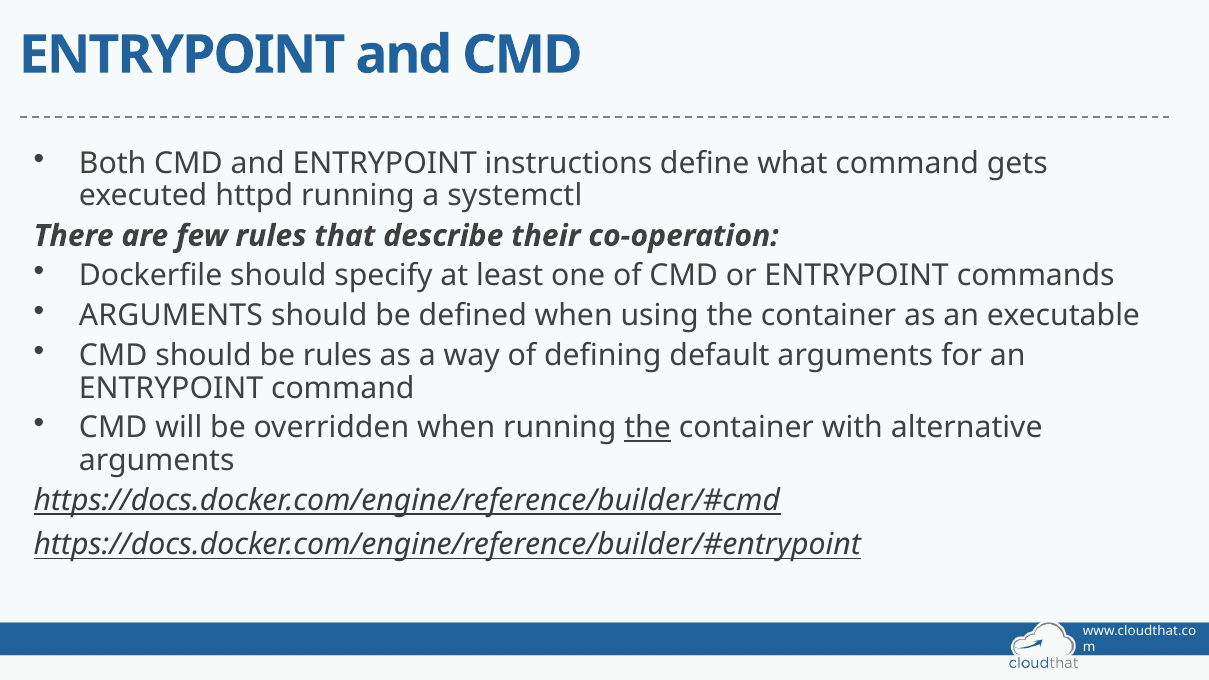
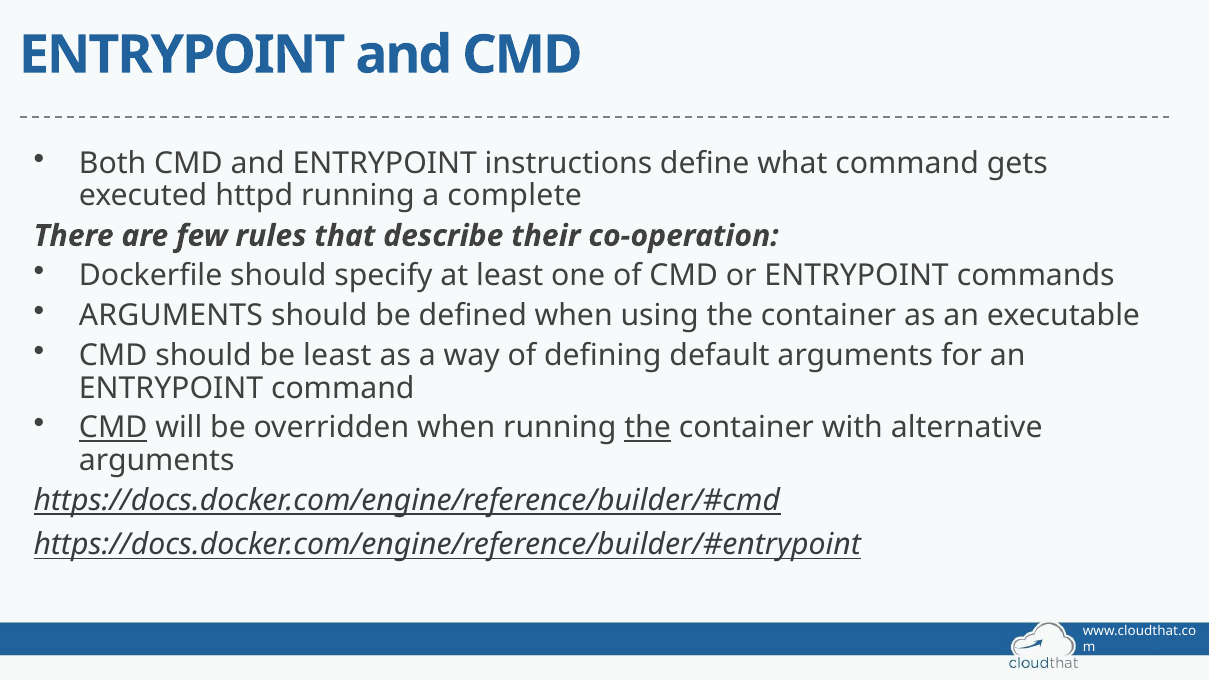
systemctl: systemctl -> complete (515, 196)
be rules: rules -> least (337, 356)
CMD underline: none -> present (113, 428)
